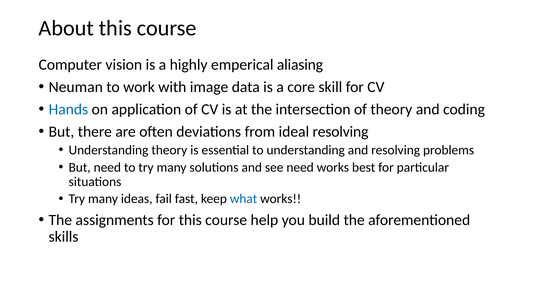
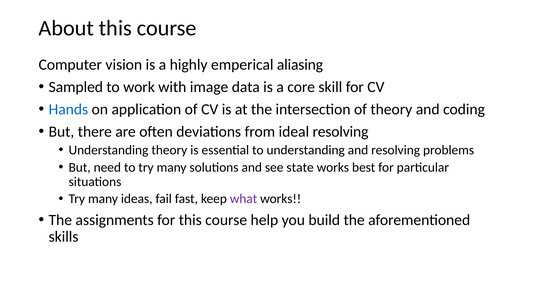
Neuman: Neuman -> Sampled (76, 87)
see need: need -> state (300, 167)
what colour: blue -> purple (244, 199)
